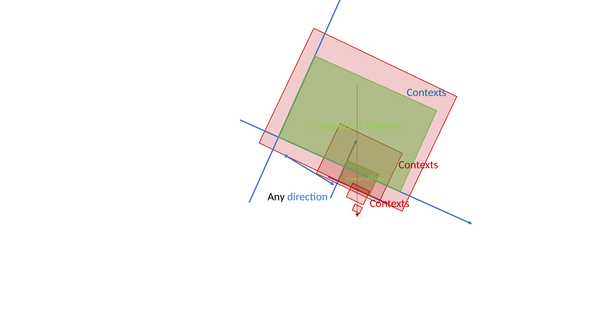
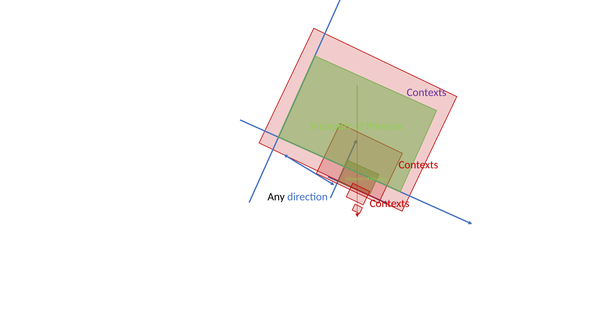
Contexts colour: blue -> purple (427, 92)
